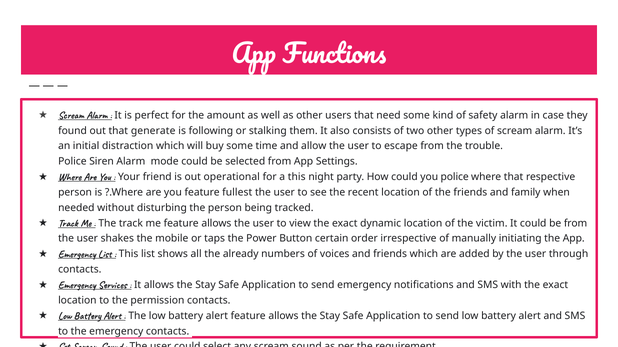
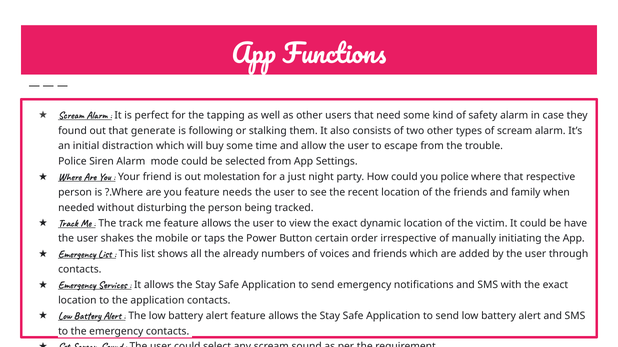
amount: amount -> tapping (226, 115)
operational: operational -> molestation (232, 177)
a this: this -> just (297, 177)
fullest: fullest -> needs (237, 193)
be from: from -> have (576, 224)
the permission: permission -> application (157, 301)
